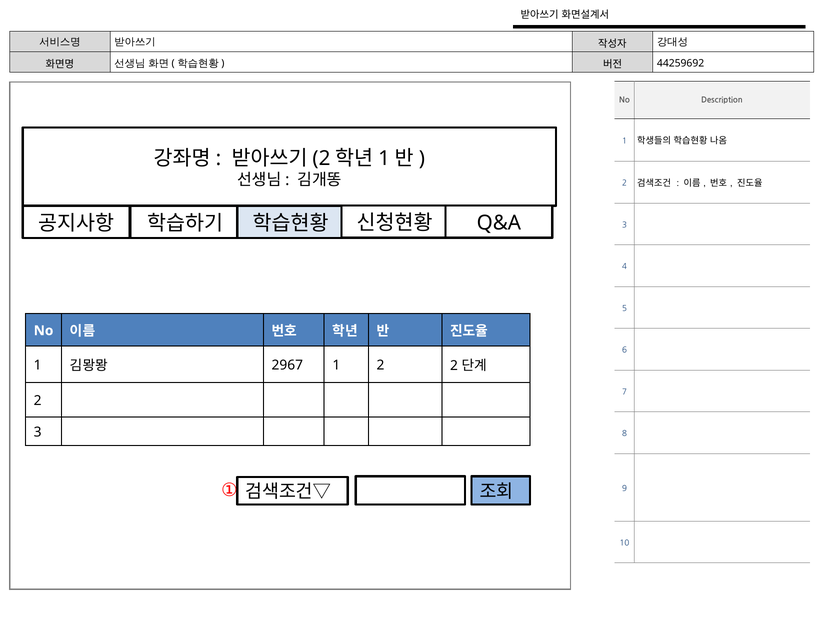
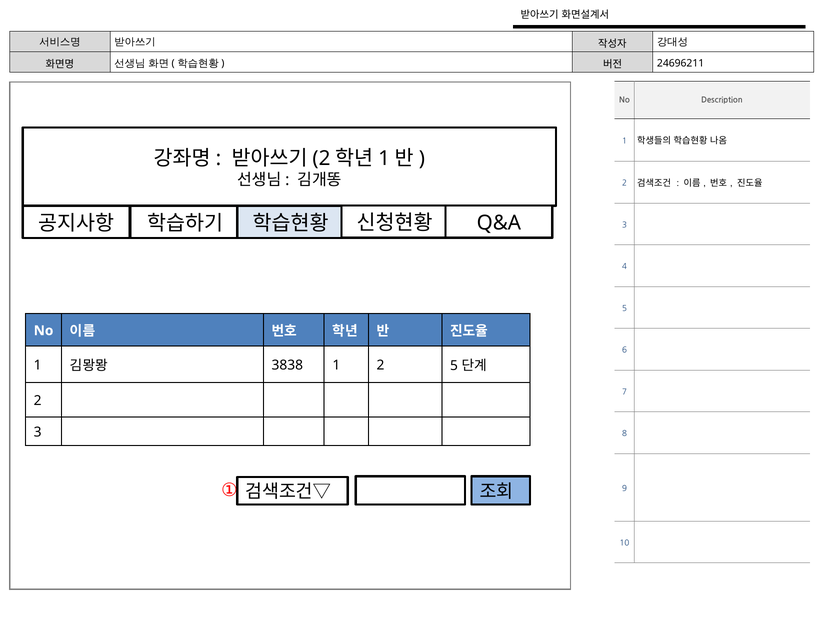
44259692: 44259692 -> 24696211 (681, 63)
2967: 2967 -> 3838 (287, 365)
2 2: 2 -> 5 (454, 366)
